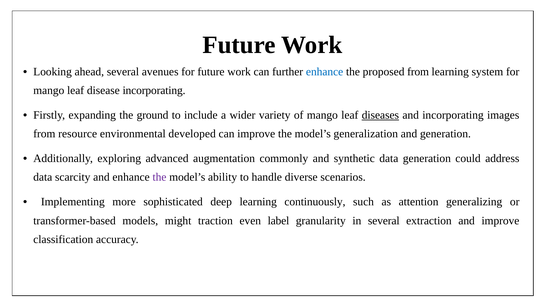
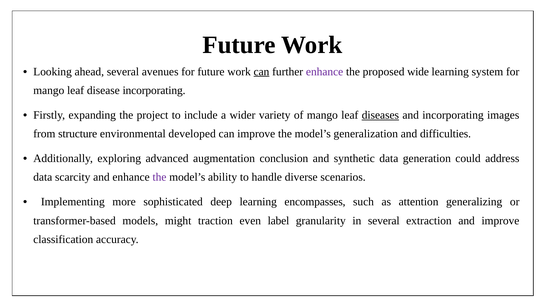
can underline: none -> present (261, 72)
enhance colour: blue -> purple (325, 72)
proposed from: from -> wide (418, 72)
ground: ground -> project (152, 115)
resource: resource -> structure (78, 134)
and generation: generation -> difficulties (446, 134)
commonly: commonly -> conclusion (284, 159)
continuously: continuously -> encompasses (315, 202)
